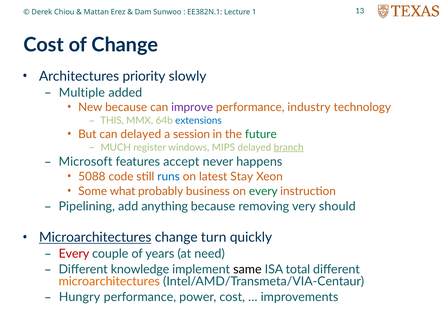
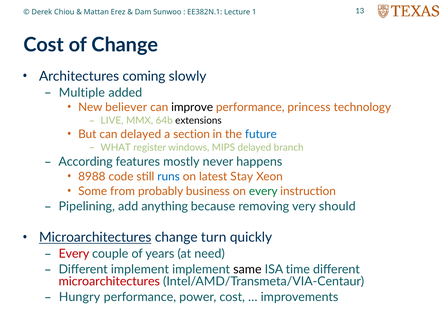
priority: priority -> coming (144, 76)
New because: because -> believer (126, 107)
improve colour: purple -> black (192, 107)
industry: industry -> princess (309, 107)
THIS: THIS -> LIVE (112, 120)
extensions colour: blue -> black (198, 120)
session: session -> section (192, 134)
future colour: green -> blue (261, 134)
MUCH: MUCH -> WHAT (116, 147)
branch underline: present -> none (289, 147)
Microsoft: Microsoft -> According (86, 162)
accept: accept -> mostly (181, 162)
5088: 5088 -> 8988 (92, 176)
what: what -> from (123, 191)
Different knowledge: knowledge -> implement (140, 269)
total: total -> time (298, 269)
microarchitectures colour: orange -> red (109, 281)
